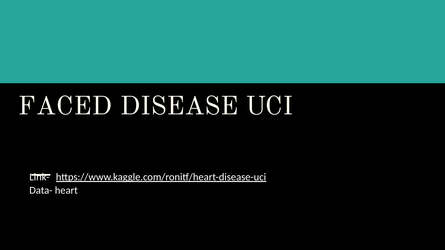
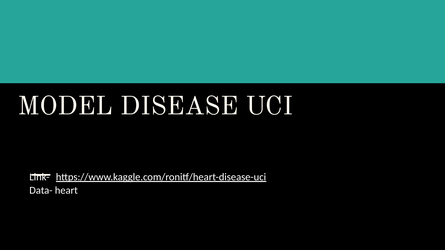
FACED: FACED -> MODEL (65, 106)
